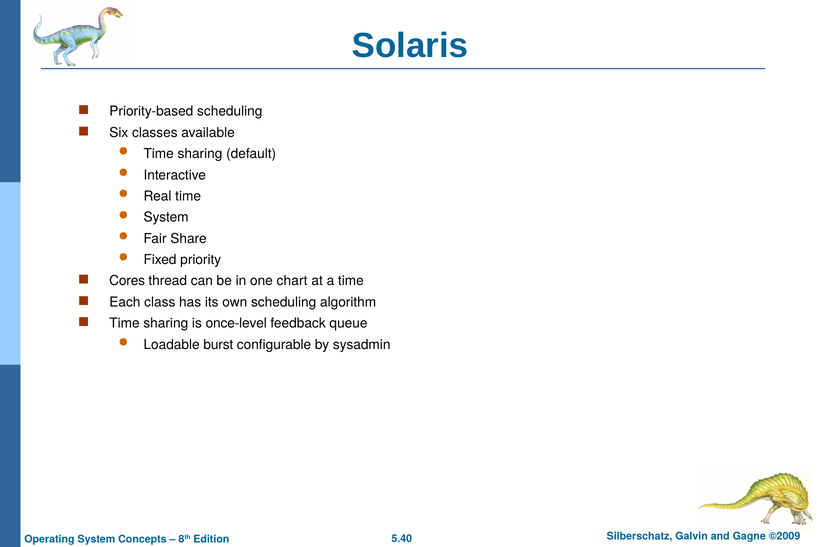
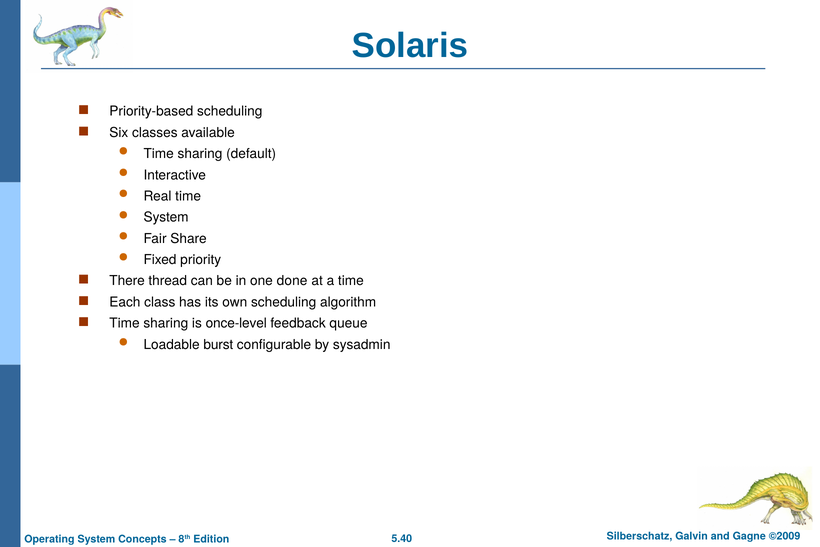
Cores: Cores -> There (127, 281)
chart: chart -> done (292, 281)
